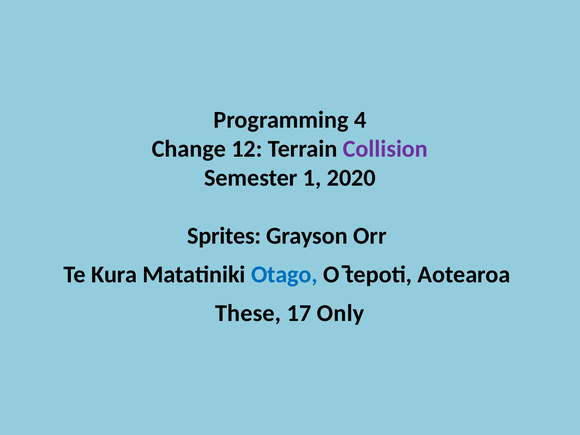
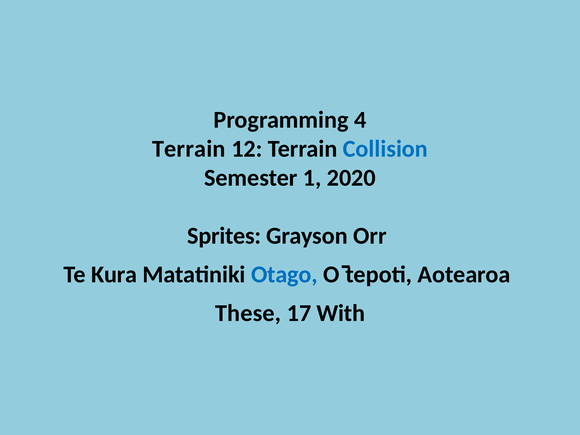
Change: Change -> Terrain (189, 149)
Collision colour: purple -> blue (385, 149)
Only: Only -> With (341, 313)
